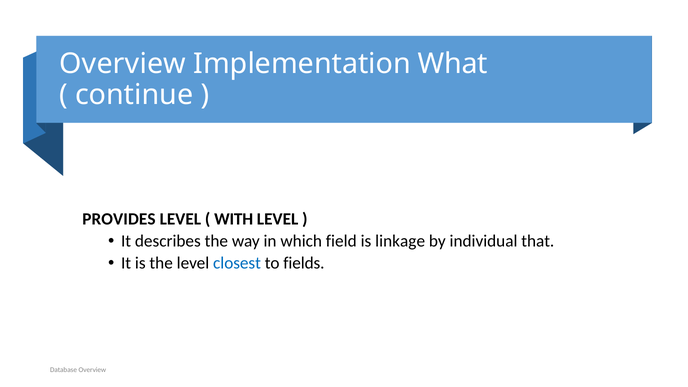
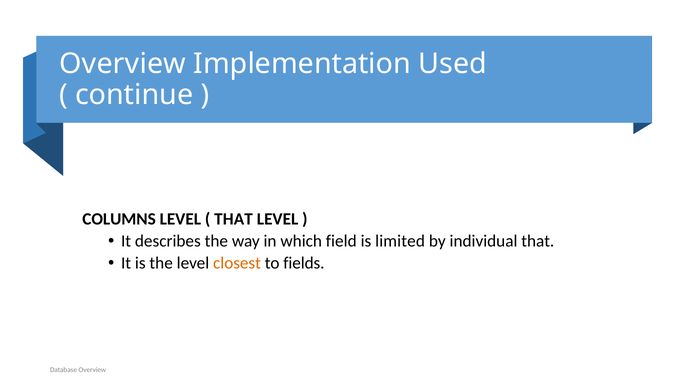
What: What -> Used (453, 64)
PROVIDES: PROVIDES -> COLUMNS (119, 219)
WITH: WITH -> THAT (234, 219)
linkage: linkage -> limited (400, 241)
closest colour: blue -> orange (237, 263)
